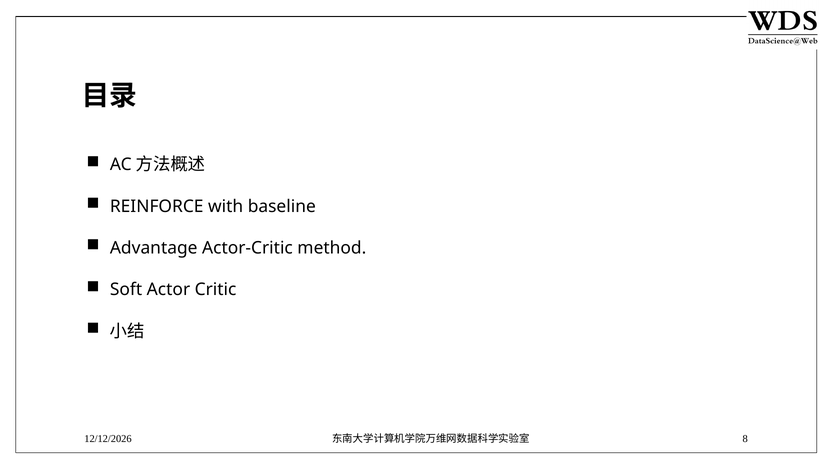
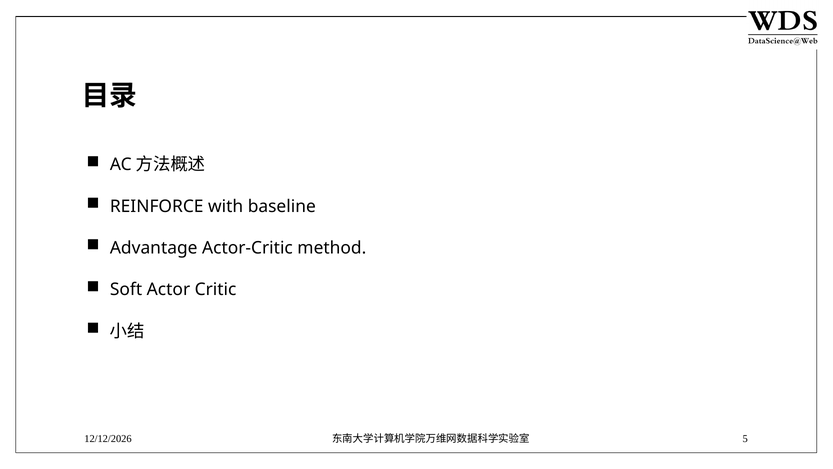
8: 8 -> 5 (745, 438)
